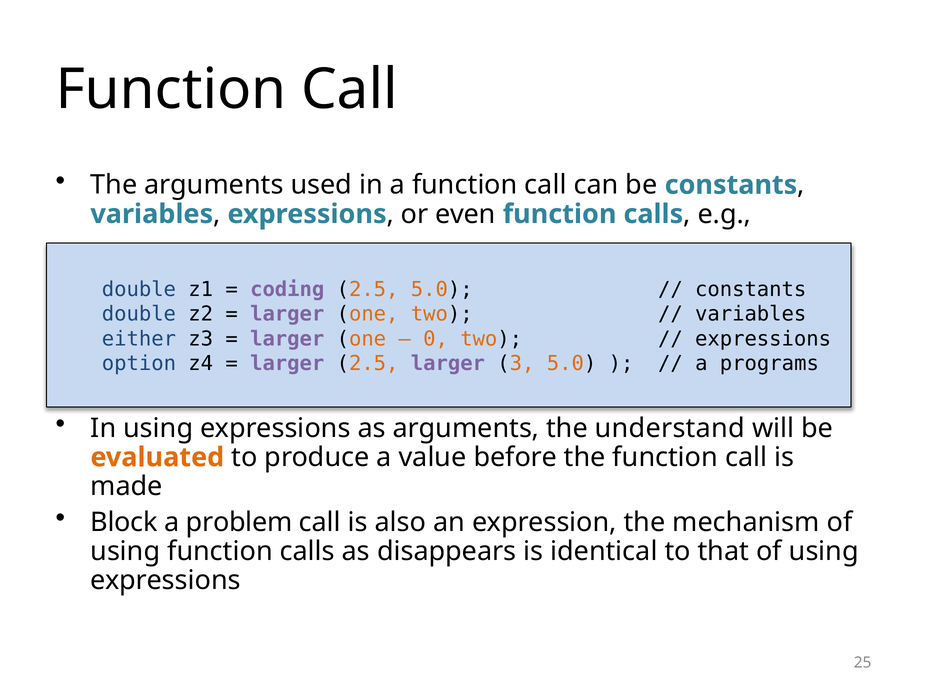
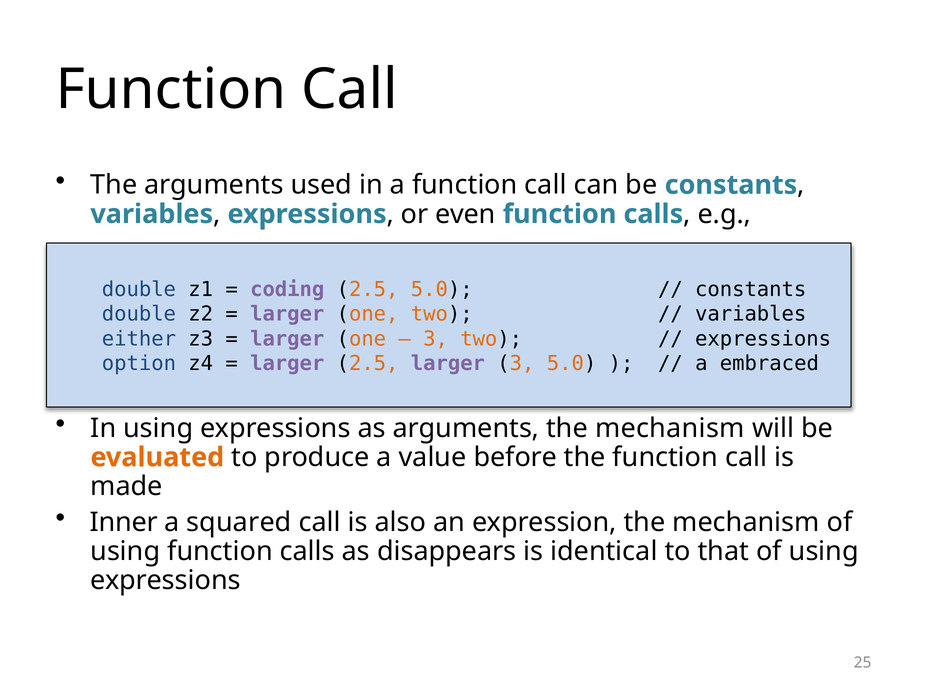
0: 0 -> 3 (436, 339)
programs: programs -> embraced (769, 364)
arguments the understand: understand -> mechanism (670, 428)
Block: Block -> Inner (124, 522)
problem: problem -> squared (239, 522)
